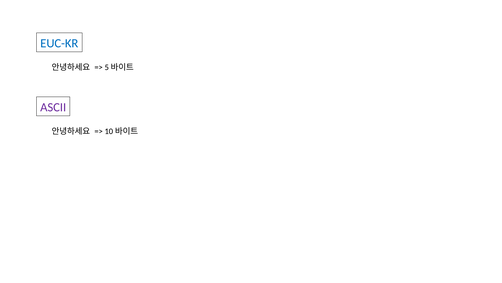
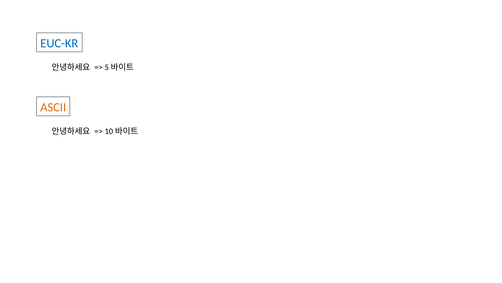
ASCII colour: purple -> orange (53, 107)
